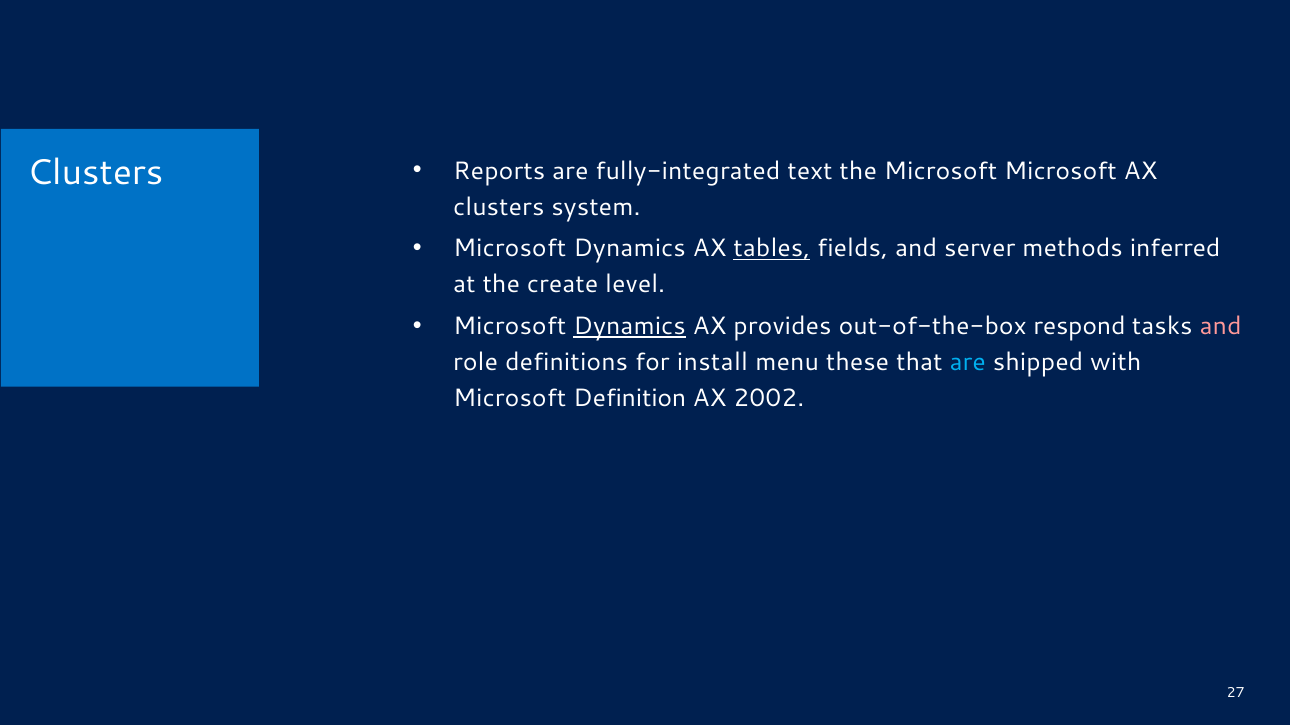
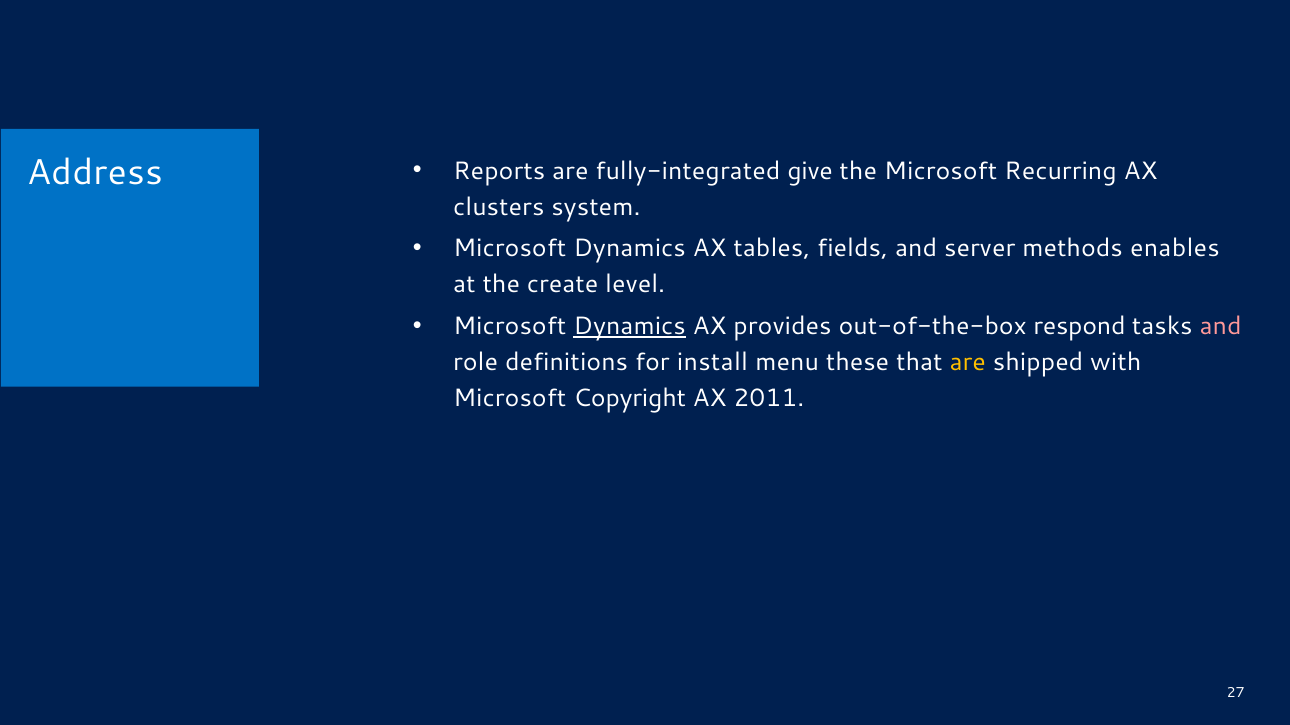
Clusters: Clusters -> Address (95, 172)
text: text -> give (810, 171)
Microsoft Microsoft: Microsoft -> Recurring (1060, 171)
tables underline: present -> none (772, 249)
inferred: inferred -> enables (1175, 249)
are colour: light blue -> yellow (968, 362)
Definition: Definition -> Copyright (630, 399)
2002: 2002 -> 2011 (769, 399)
